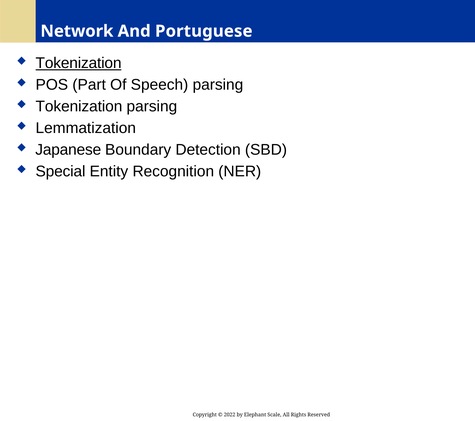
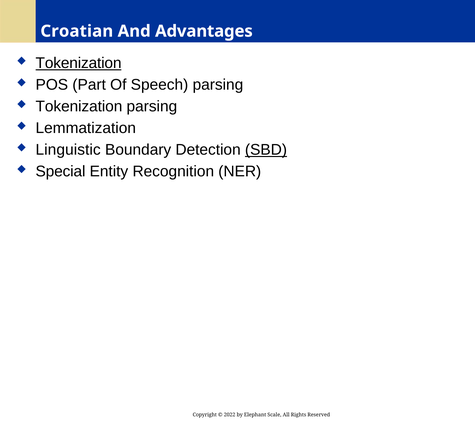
Network: Network -> Croatian (77, 31)
Portuguese: Portuguese -> Advantages (204, 31)
Japanese: Japanese -> Linguistic (68, 150)
SBD underline: none -> present (266, 150)
